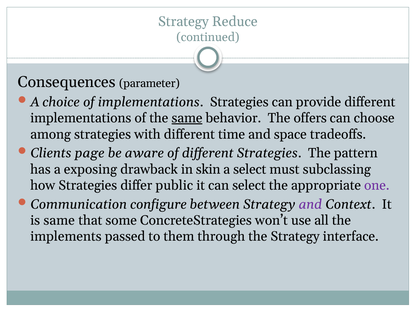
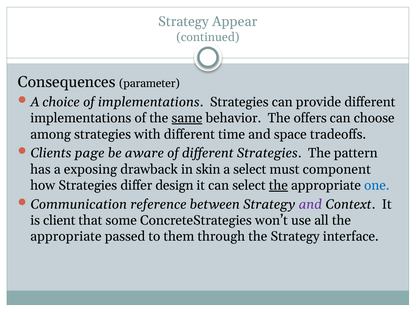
Reduce: Reduce -> Appear (235, 22)
subclassing: subclassing -> component (337, 169)
public: public -> design (174, 185)
the underline: none -> present (278, 185)
one colour: purple -> blue (377, 185)
configure: configure -> reference (158, 204)
is same: same -> client (59, 220)
implements: implements -> appropriate (66, 237)
